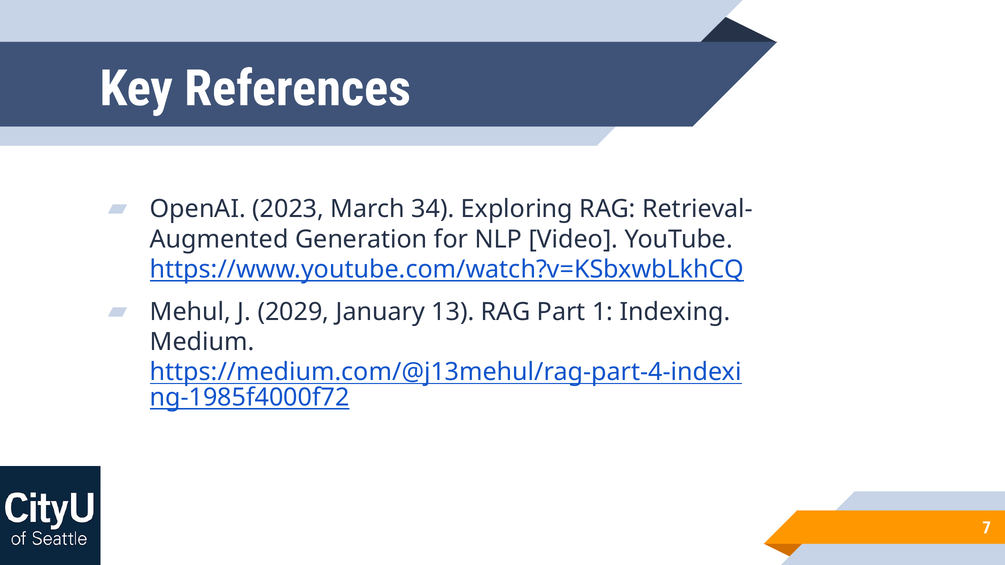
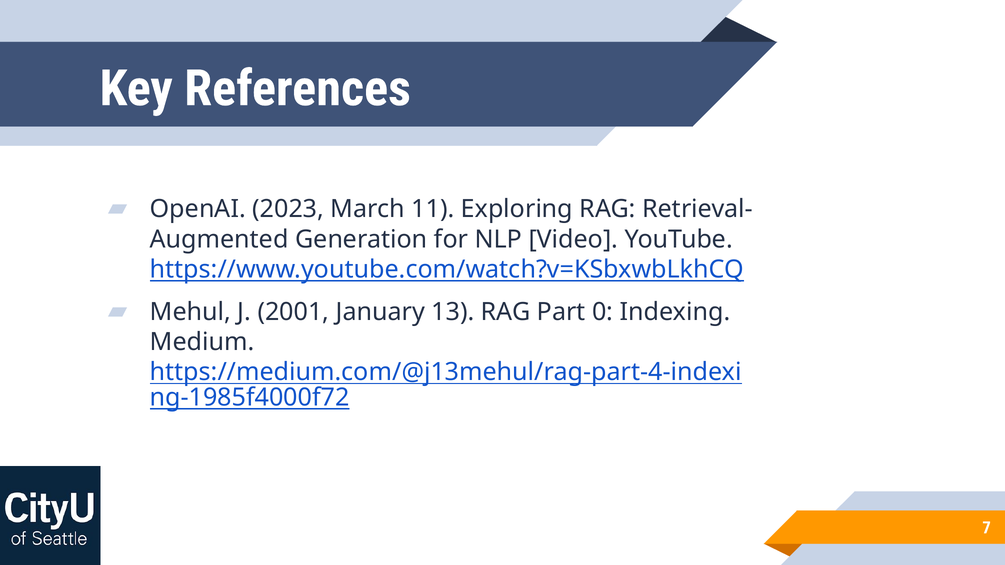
34: 34 -> 11 (433, 209)
2029: 2029 -> 2001 (293, 312)
1: 1 -> 0 (603, 312)
